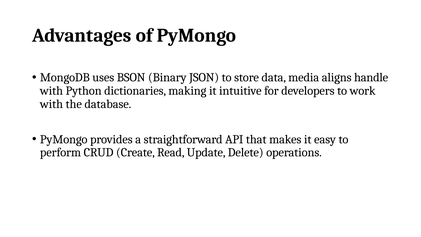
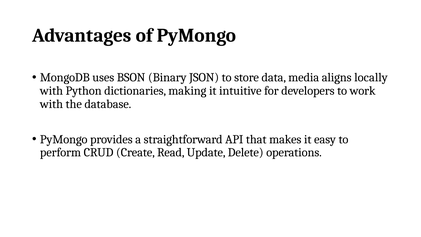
handle: handle -> locally (371, 77)
